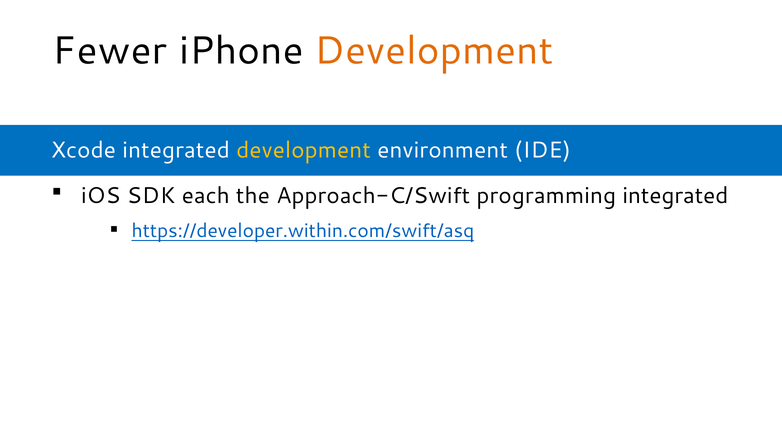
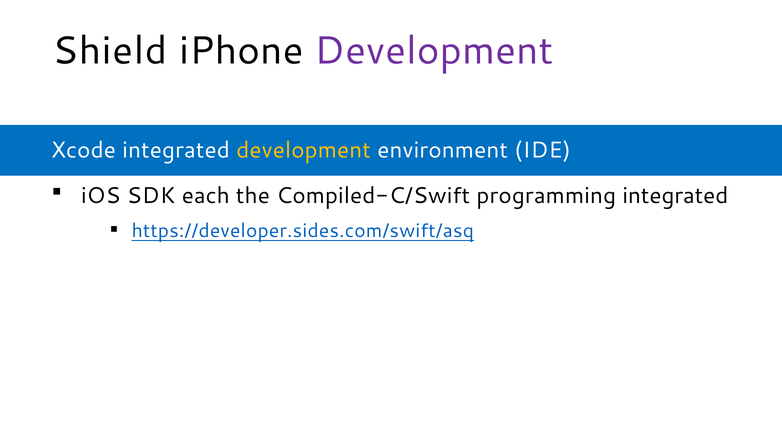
Fewer: Fewer -> Shield (110, 51)
Development colour: orange -> purple (434, 51)
Approach-C/Swift: Approach-C/Swift -> Compiled-C/Swift (373, 196)
https://developer.within.com/swift/asq: https://developer.within.com/swift/asq -> https://developer.sides.com/swift/asq (303, 231)
